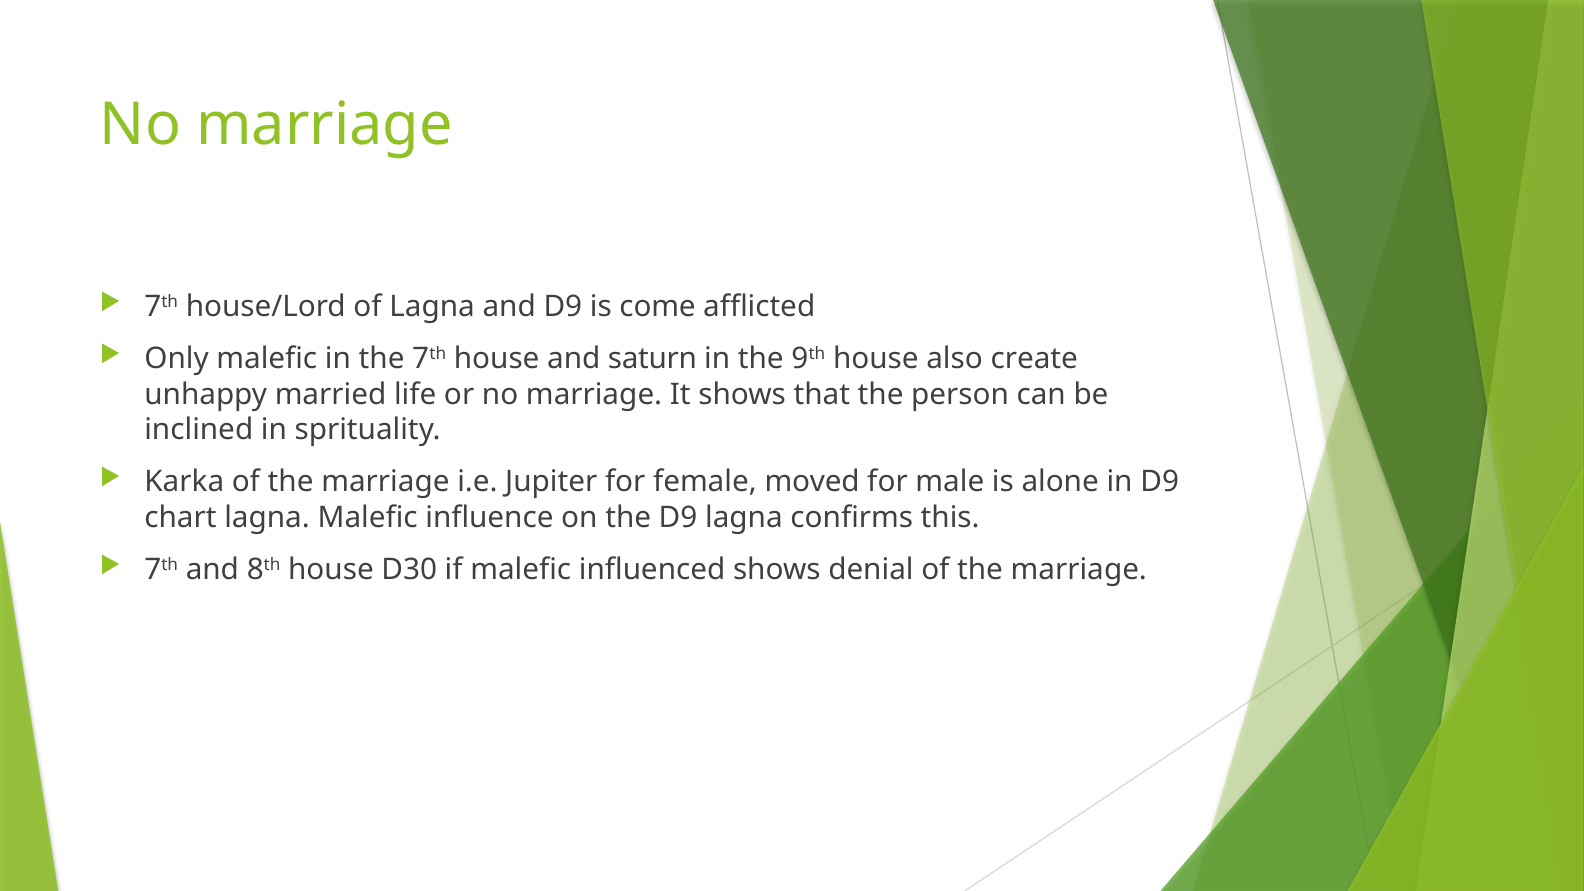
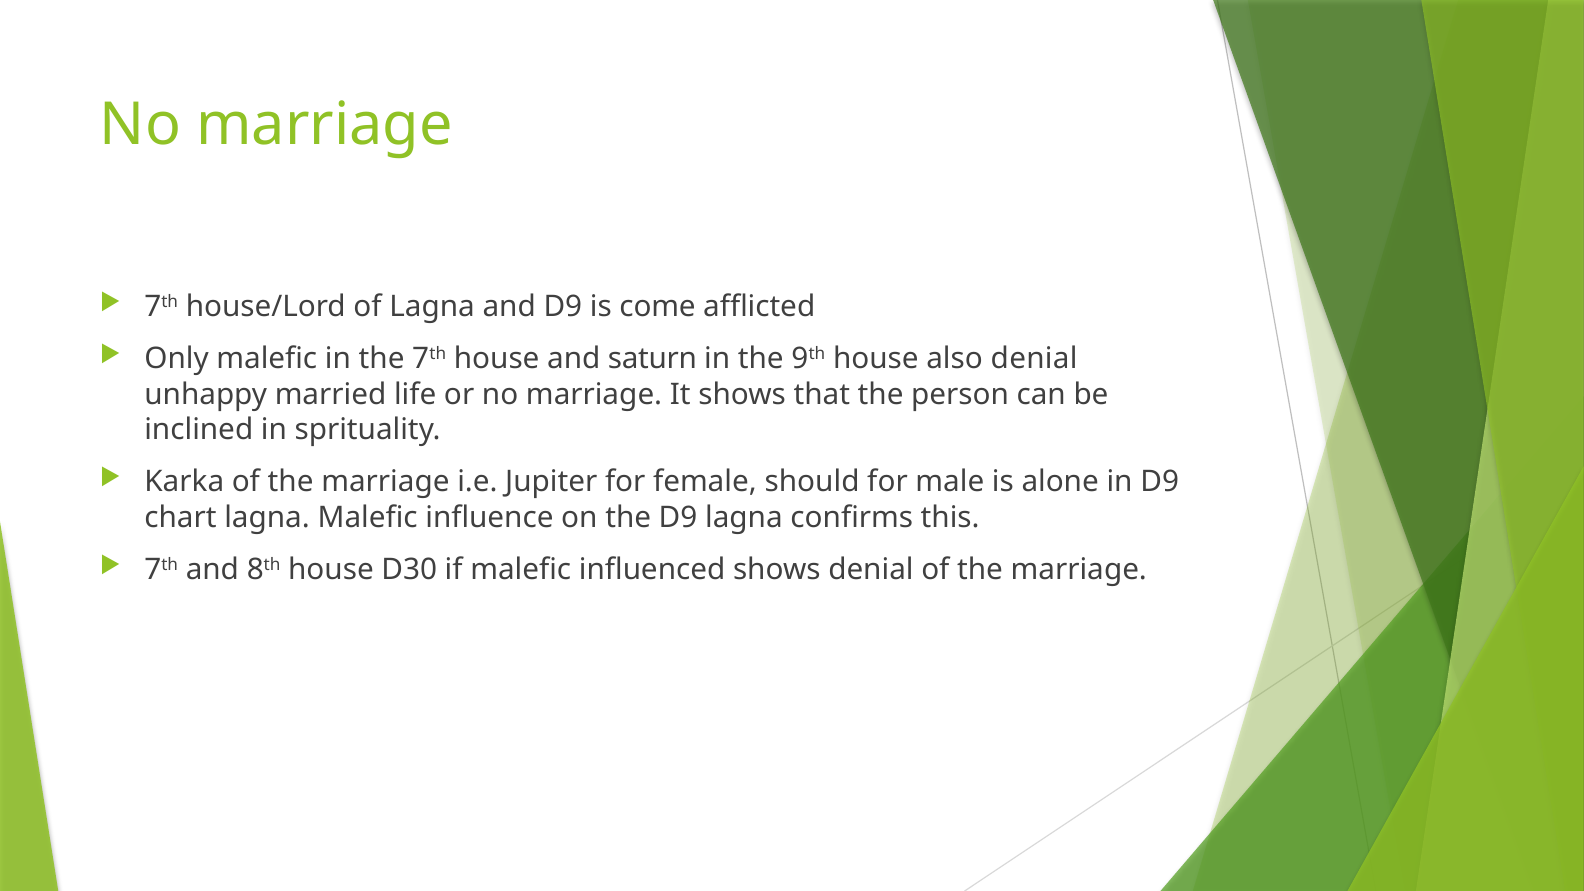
also create: create -> denial (1034, 359)
moved: moved -> should (812, 482)
